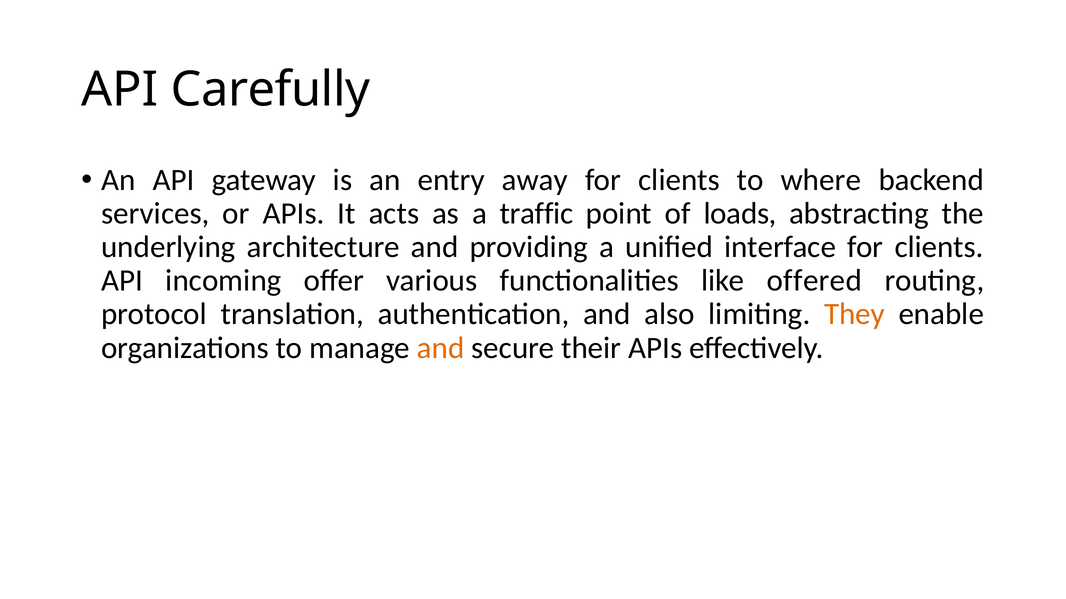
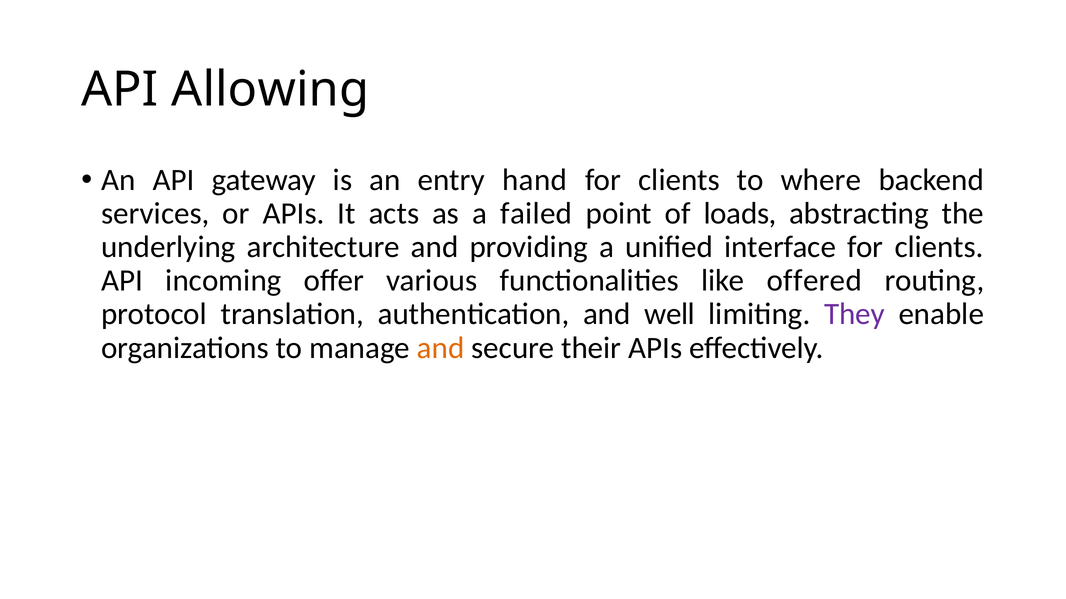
Carefully: Carefully -> Allowing (270, 90)
away: away -> hand (535, 180)
traffic: traffic -> failed (536, 214)
also: also -> well (670, 315)
They colour: orange -> purple (855, 315)
